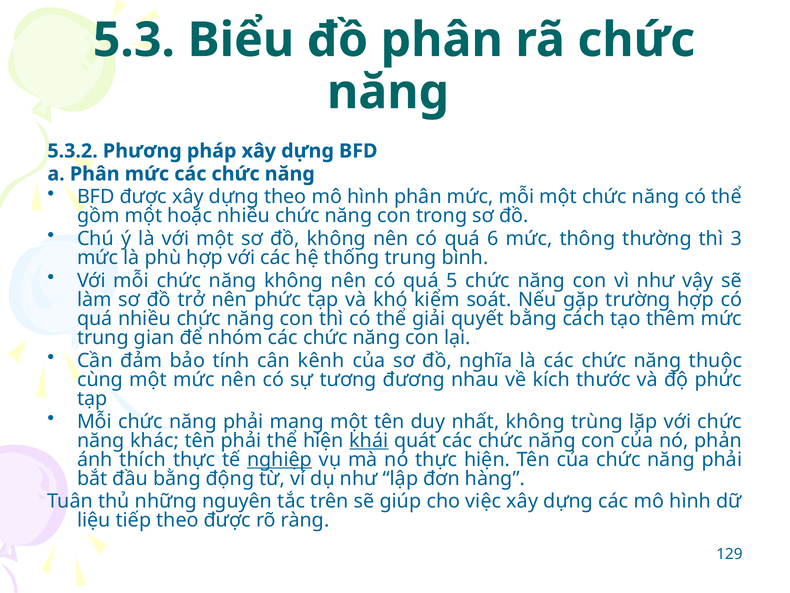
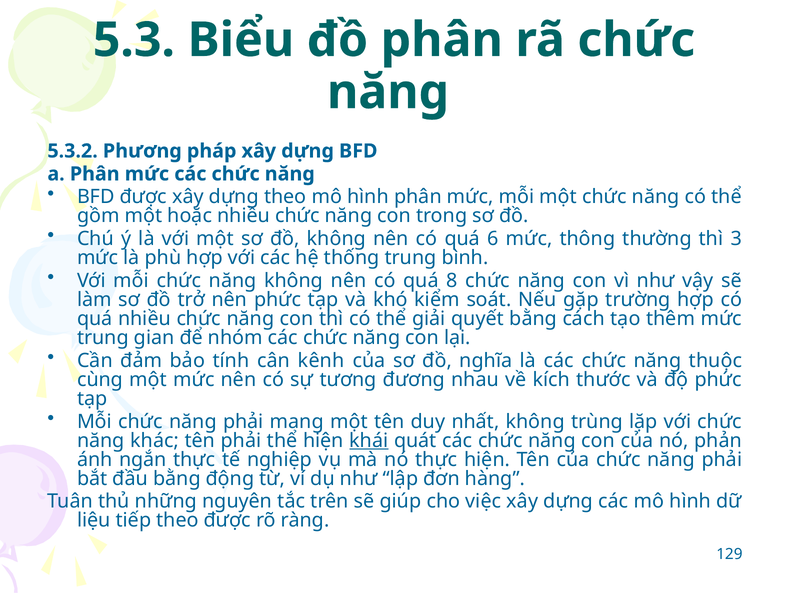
5: 5 -> 8 (452, 280)
thích: thích -> ngắn (143, 459)
nghiệp underline: present -> none (280, 459)
